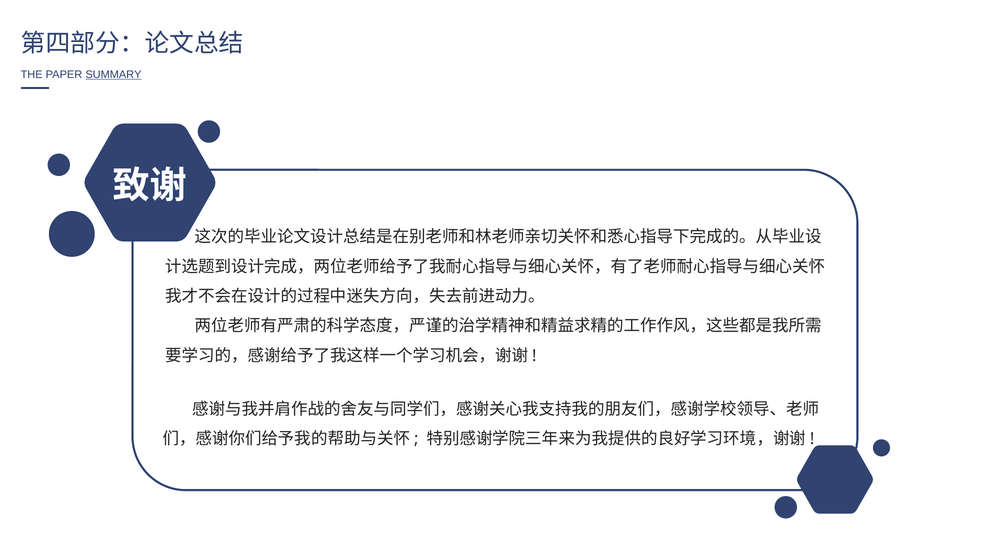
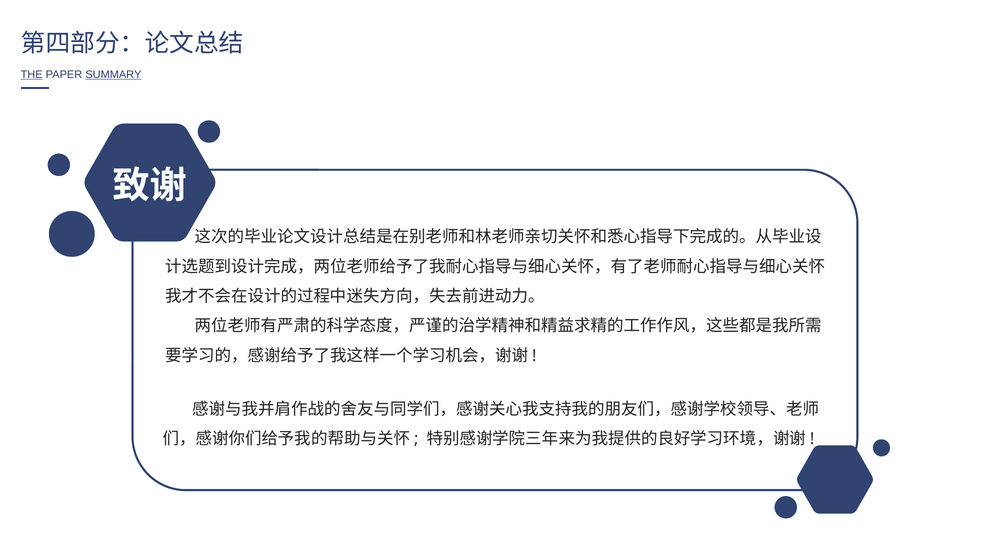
THE underline: none -> present (32, 74)
